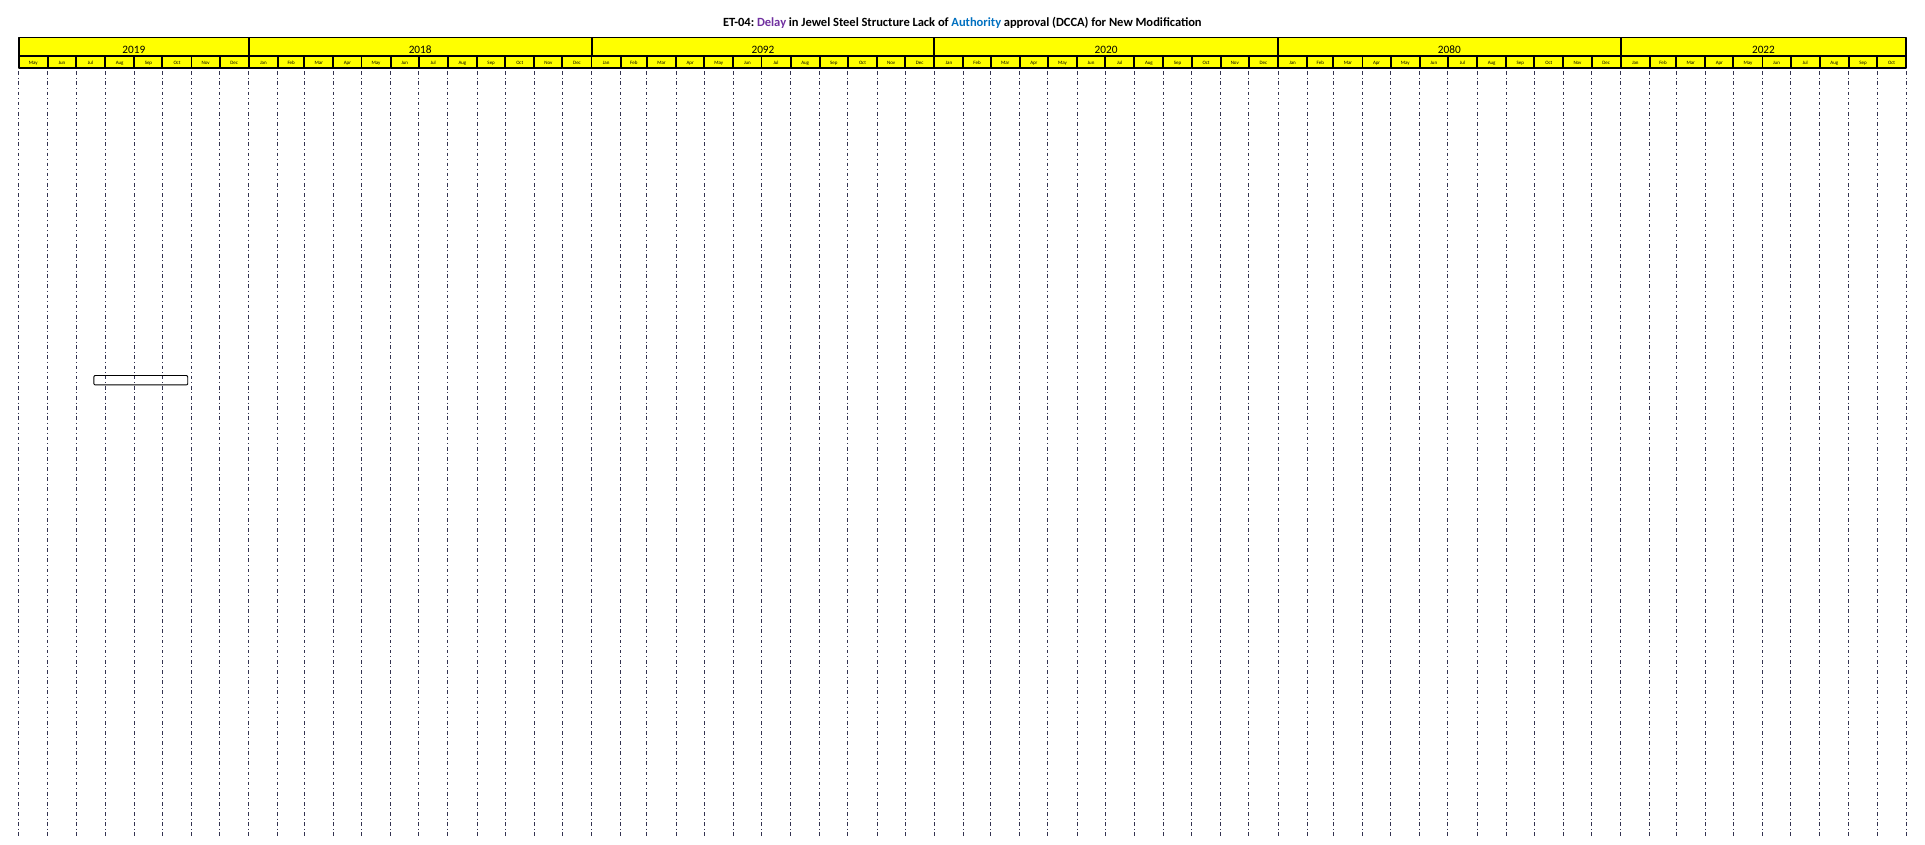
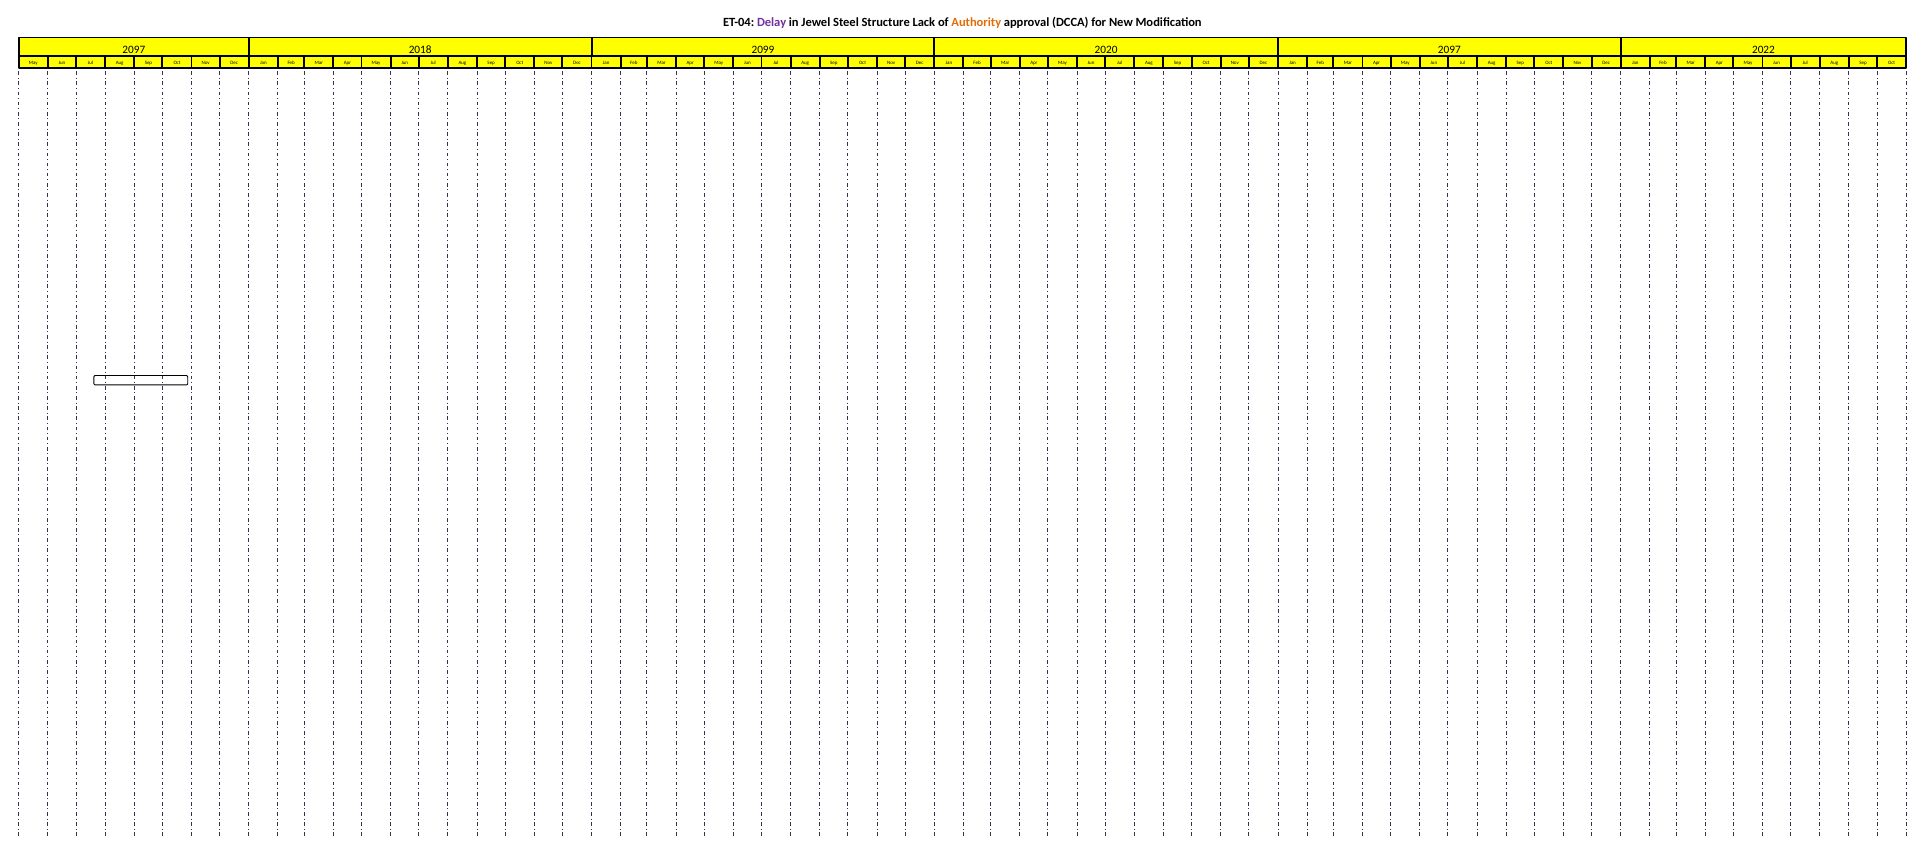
Authority colour: blue -> orange (976, 22)
2019: 2019 -> 2097 (134, 50)
2092: 2092 -> 2099 (763, 50)
2020 2080: 2080 -> 2097 (1449, 50)
